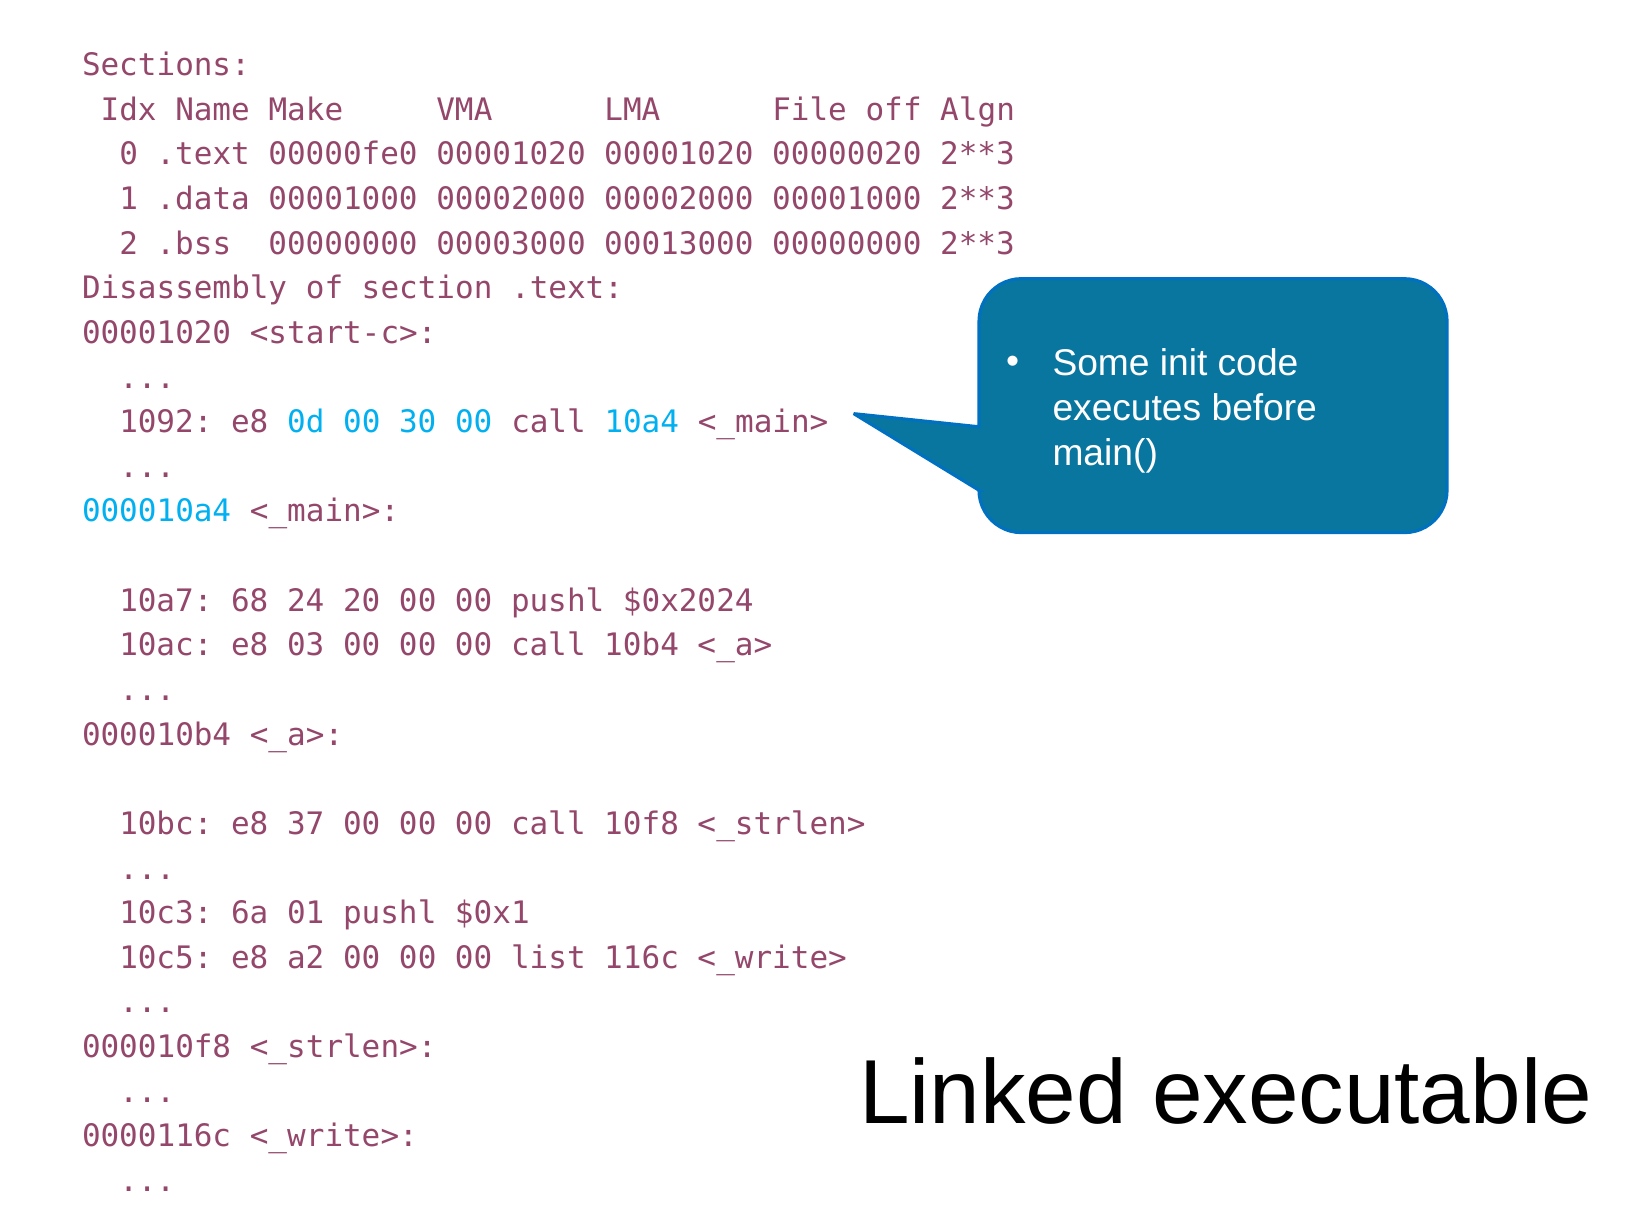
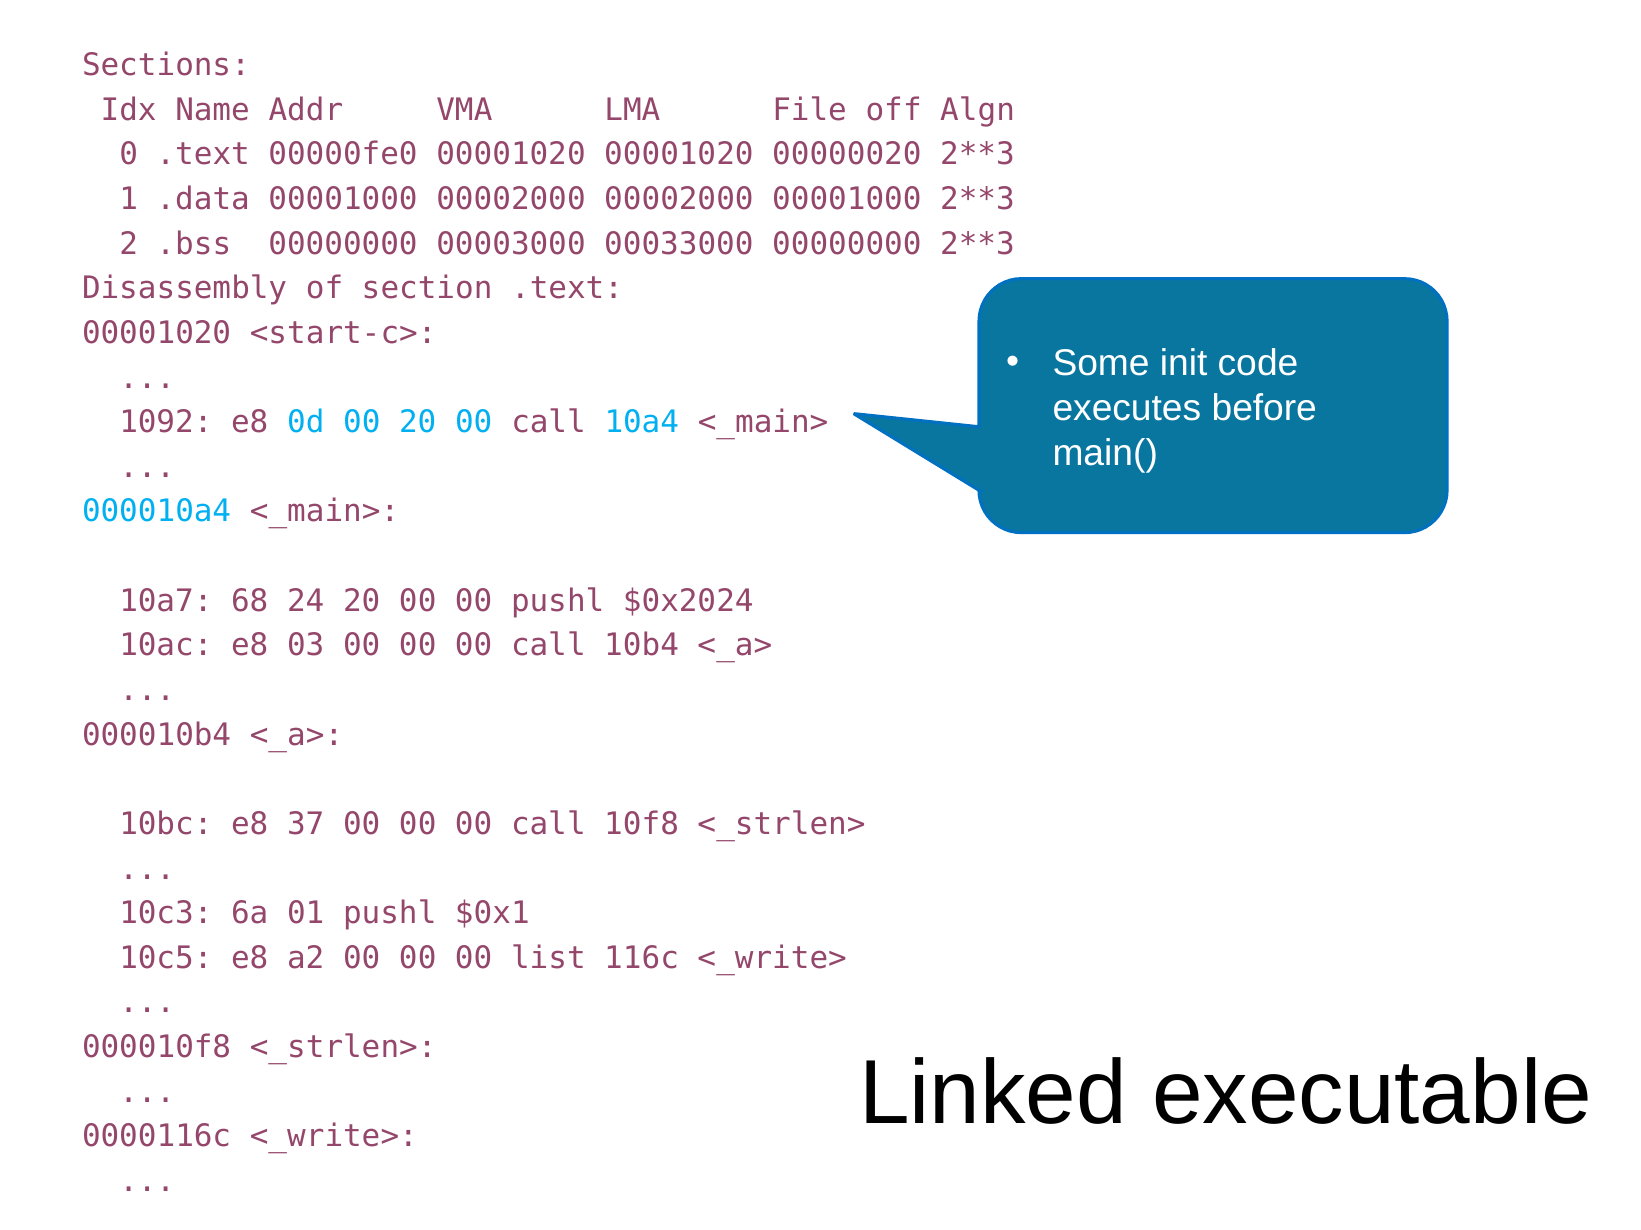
Make: Make -> Addr (306, 110)
00013000: 00013000 -> 00033000 (679, 244)
00 30: 30 -> 20 (418, 423)
